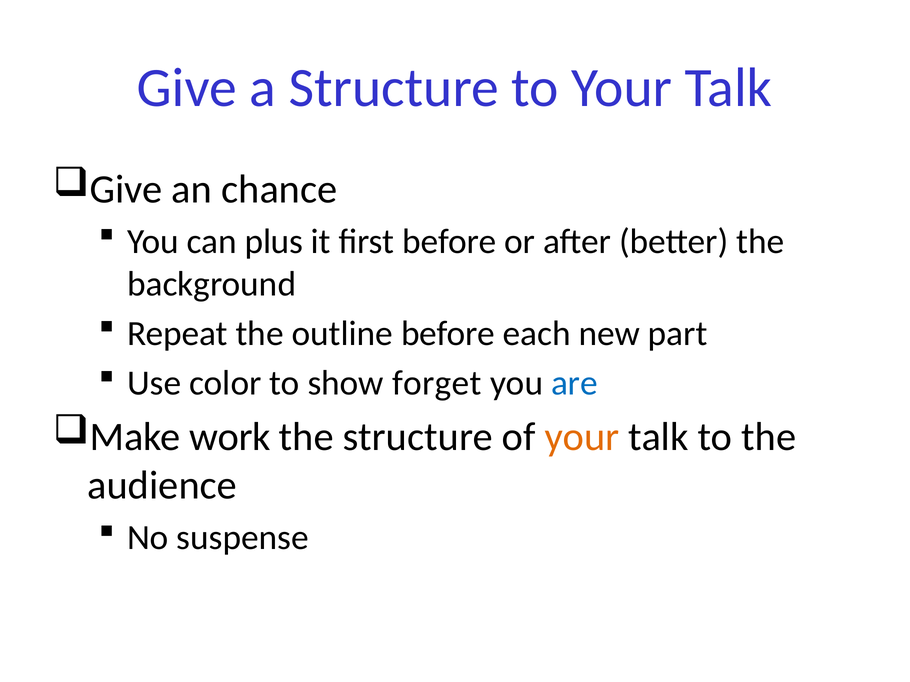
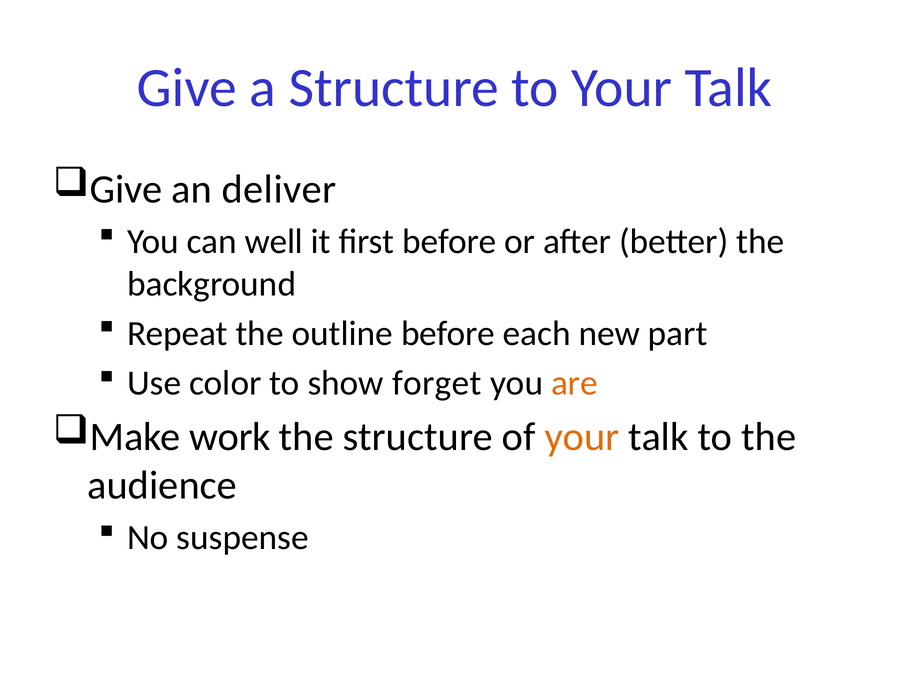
chance: chance -> deliver (279, 189)
plus: plus -> well (274, 242)
are colour: blue -> orange (574, 383)
